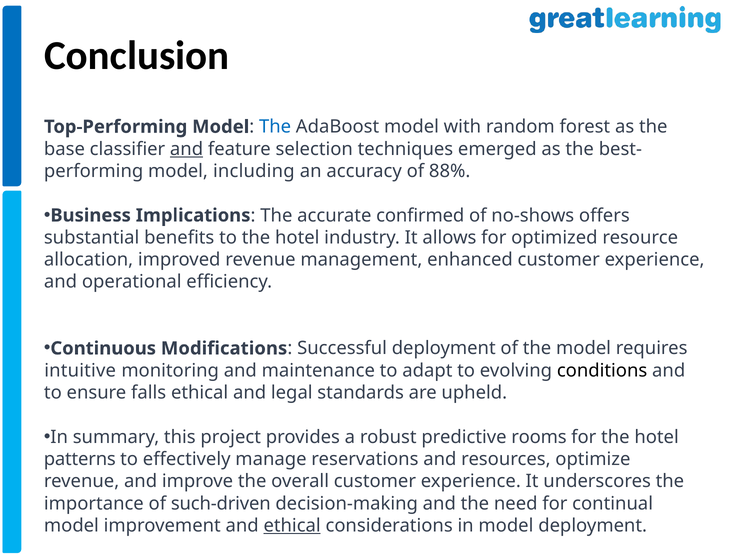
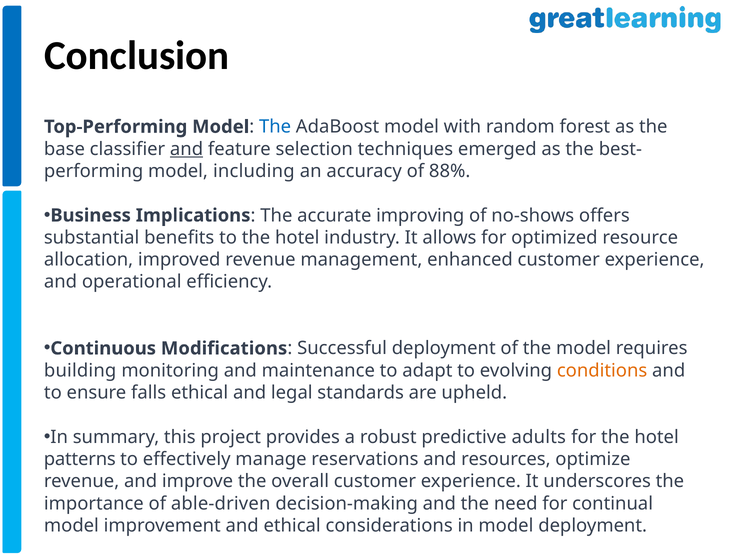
confirmed: confirmed -> improving (420, 216)
intuitive: intuitive -> building (80, 371)
conditions colour: black -> orange (602, 371)
rooms: rooms -> adults (539, 437)
such-driven: such-driven -> able-driven (221, 504)
ethical underline: present -> none (292, 526)
